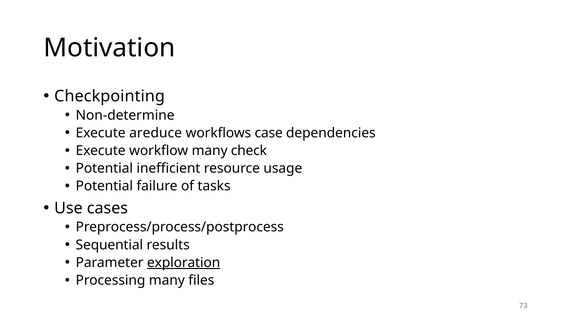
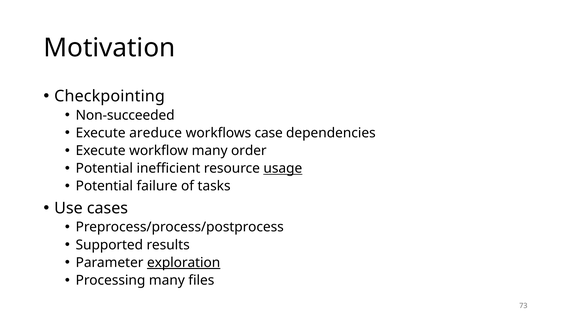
Non-determine: Non-determine -> Non-succeeded (125, 115)
check: check -> order (249, 151)
usage underline: none -> present (283, 168)
Sequential: Sequential -> Supported (109, 245)
